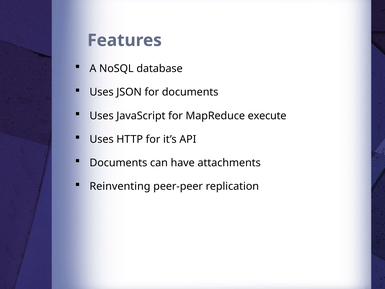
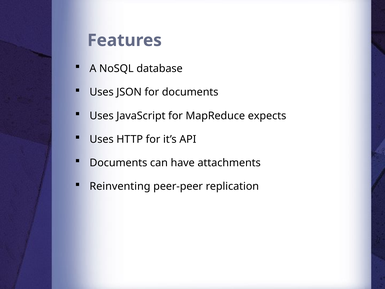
execute: execute -> expects (267, 116)
